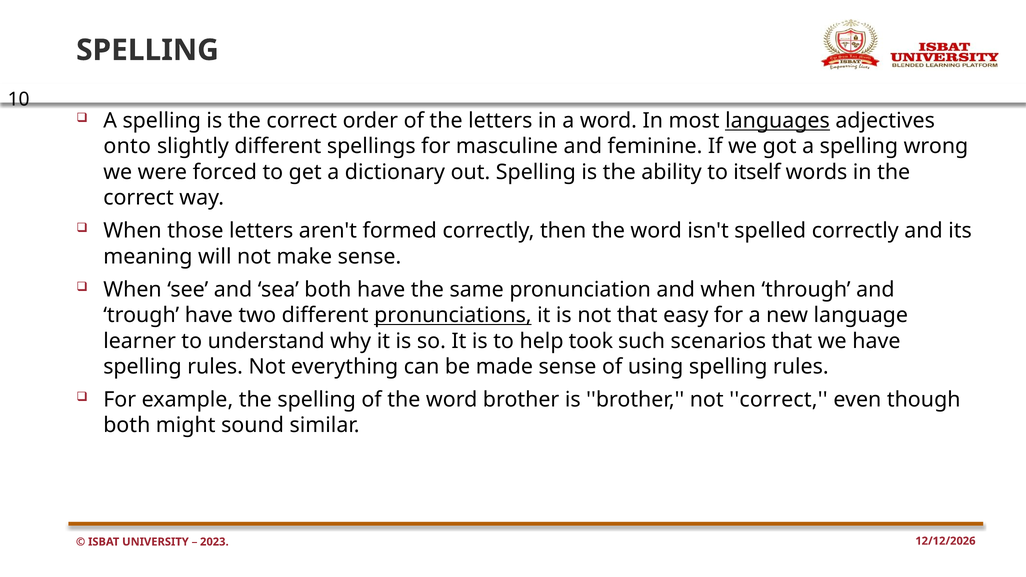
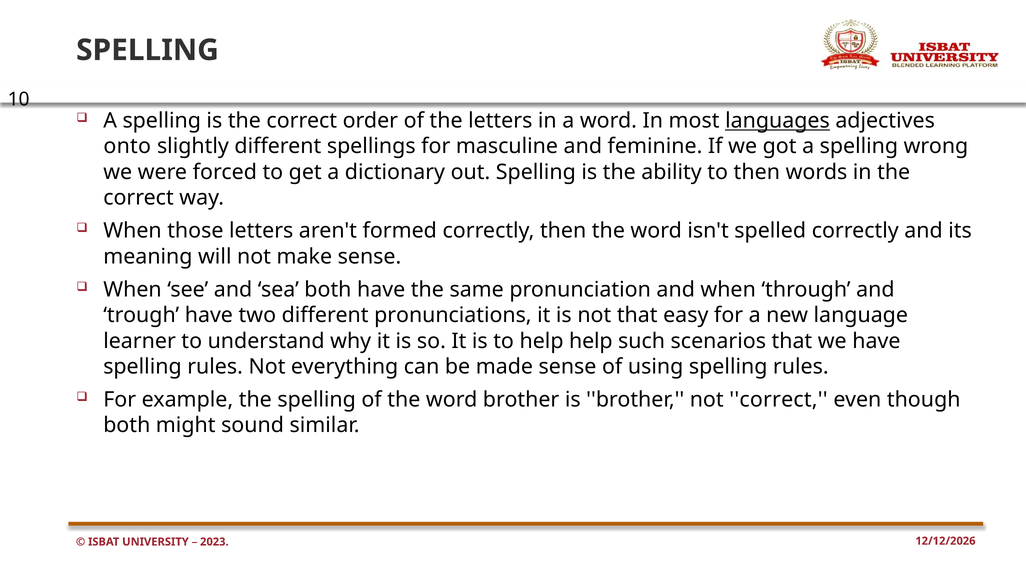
to itself: itself -> then (757, 172)
pronunciations underline: present -> none (453, 315)
help took: took -> help (591, 341)
